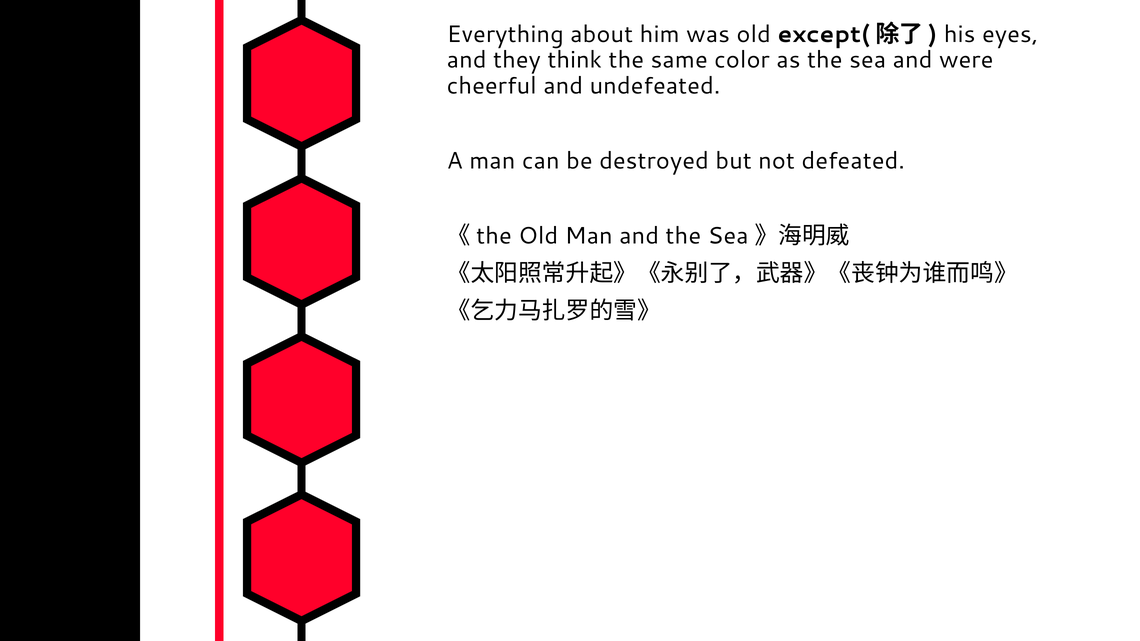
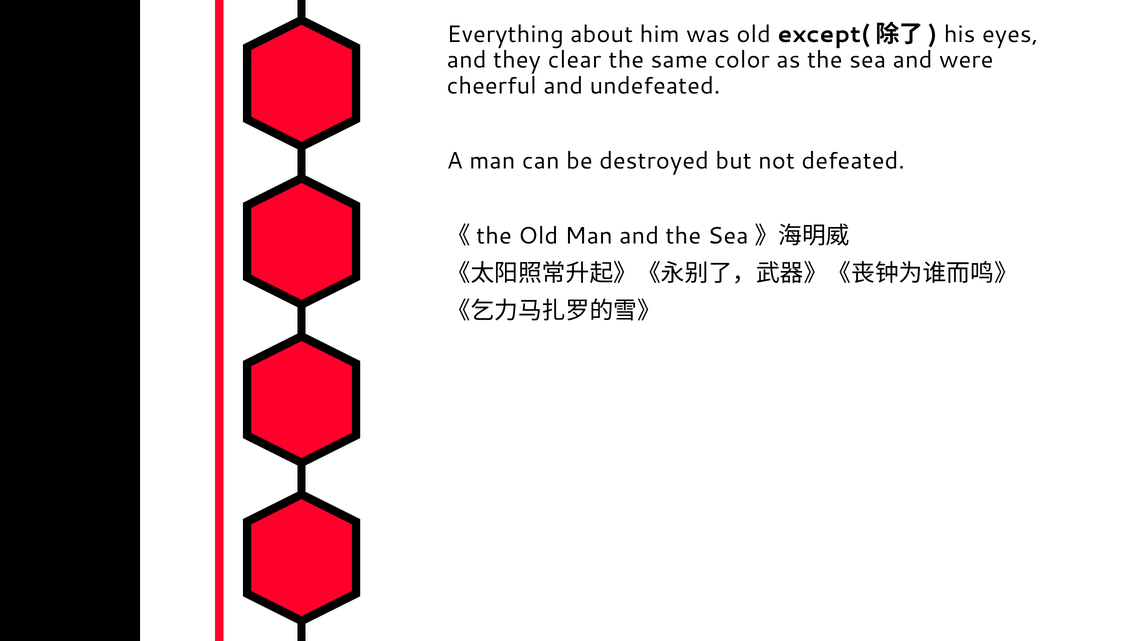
think: think -> clear (575, 60)
